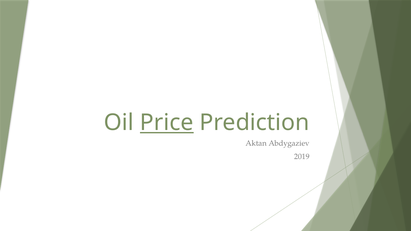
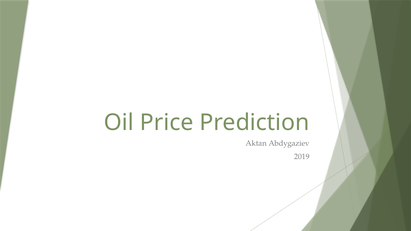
Price underline: present -> none (167, 123)
